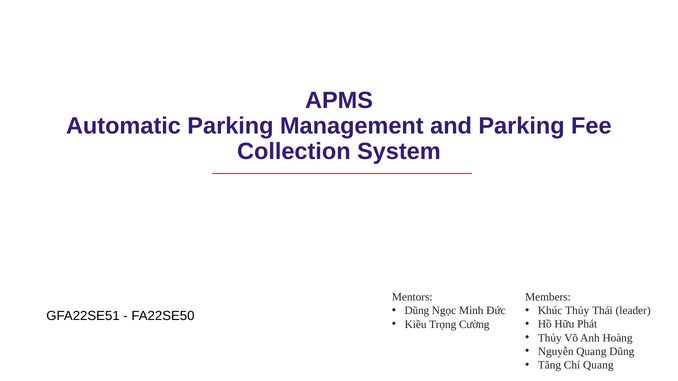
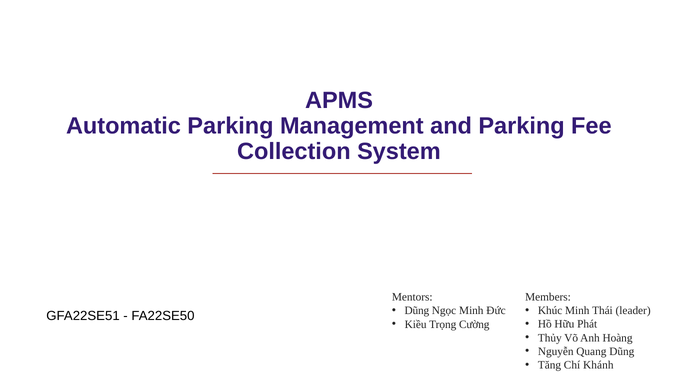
Khúc Thủy: Thủy -> Minh (577, 311)
Chí Quang: Quang -> Khánh (598, 365)
